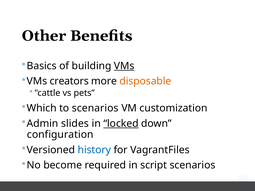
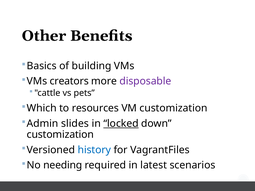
VMs underline: present -> none (124, 66)
disposable colour: orange -> purple (145, 81)
to scenarios: scenarios -> resources (95, 108)
configuration: configuration -> customization (60, 135)
become: become -> needing (63, 165)
script: script -> latest (154, 165)
